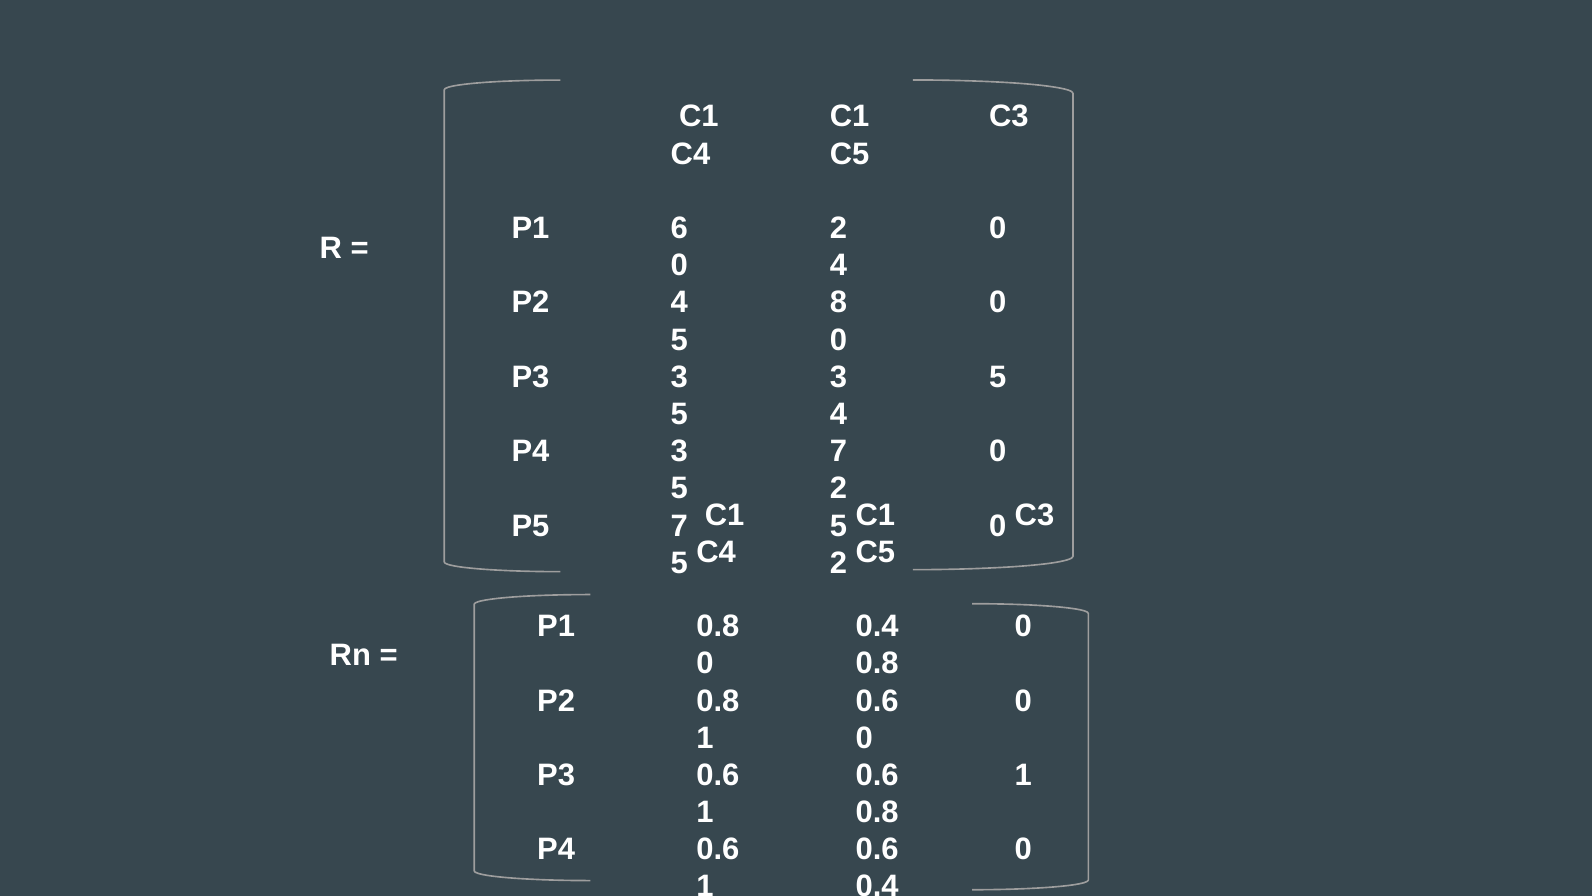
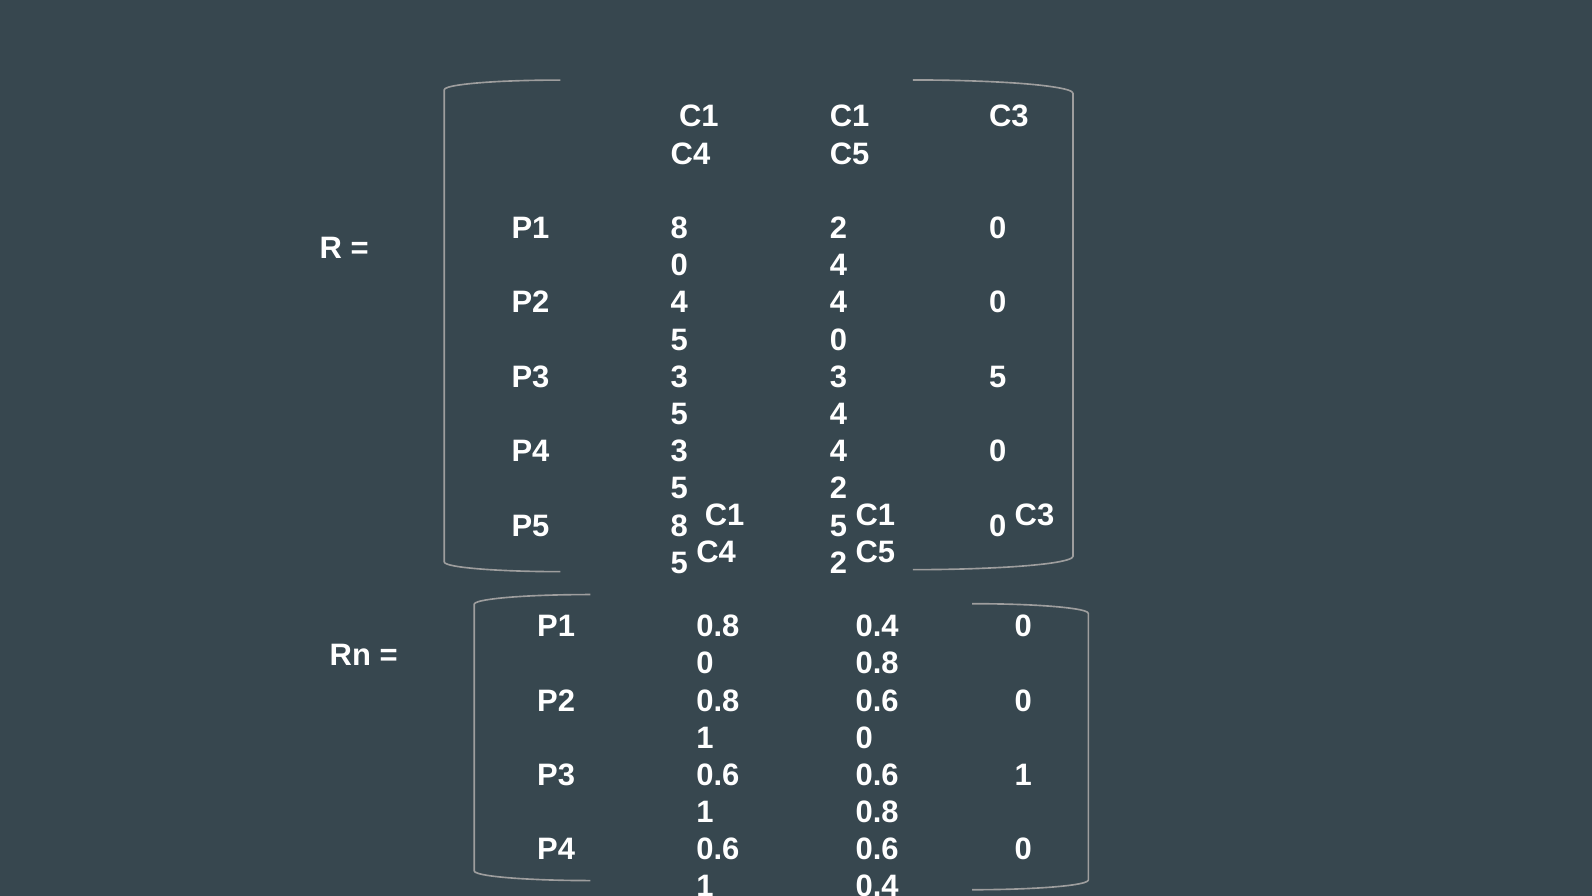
P1 6: 6 -> 8 (679, 228)
4 8: 8 -> 4 (839, 303)
3 7: 7 -> 4 (839, 451)
P5 7: 7 -> 8 (679, 526)
